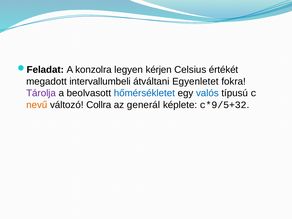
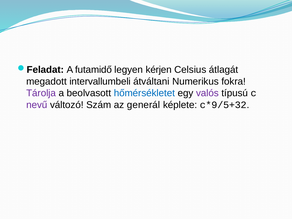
konzolra: konzolra -> futamidő (94, 70)
értékét: értékét -> átlagát (224, 70)
Egyenletet: Egyenletet -> Numerikus (195, 81)
valós colour: blue -> purple (207, 93)
nevű colour: orange -> purple (37, 105)
Collra: Collra -> Szám (99, 105)
